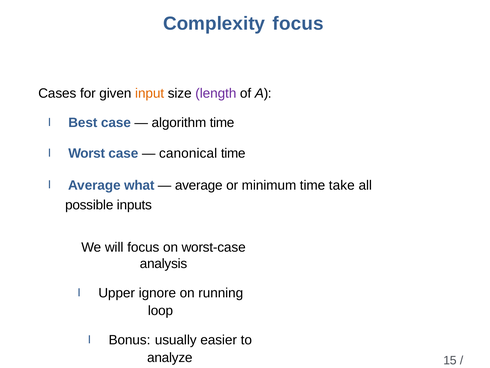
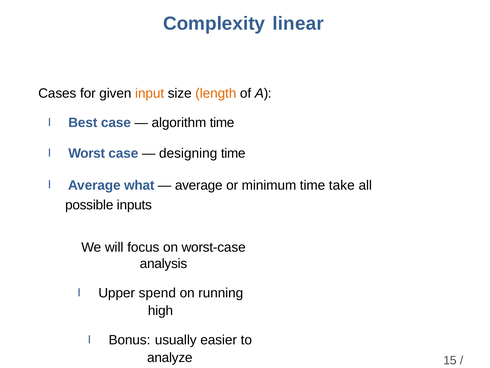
Complexity focus: focus -> linear (298, 24)
length colour: purple -> orange (216, 93)
canonical: canonical -> designing (188, 153)
ignore: ignore -> spend (157, 293)
loop: loop -> high (160, 311)
